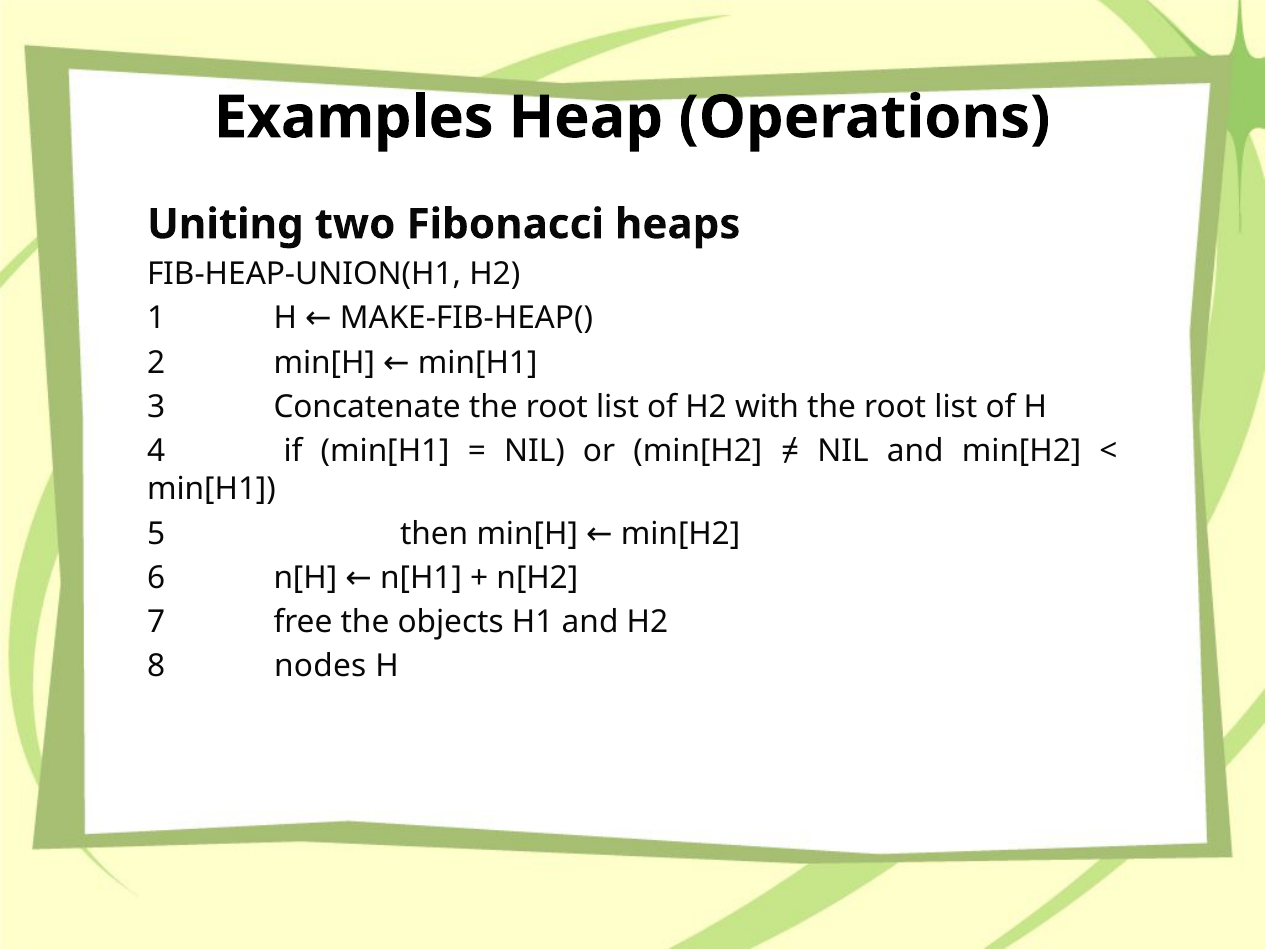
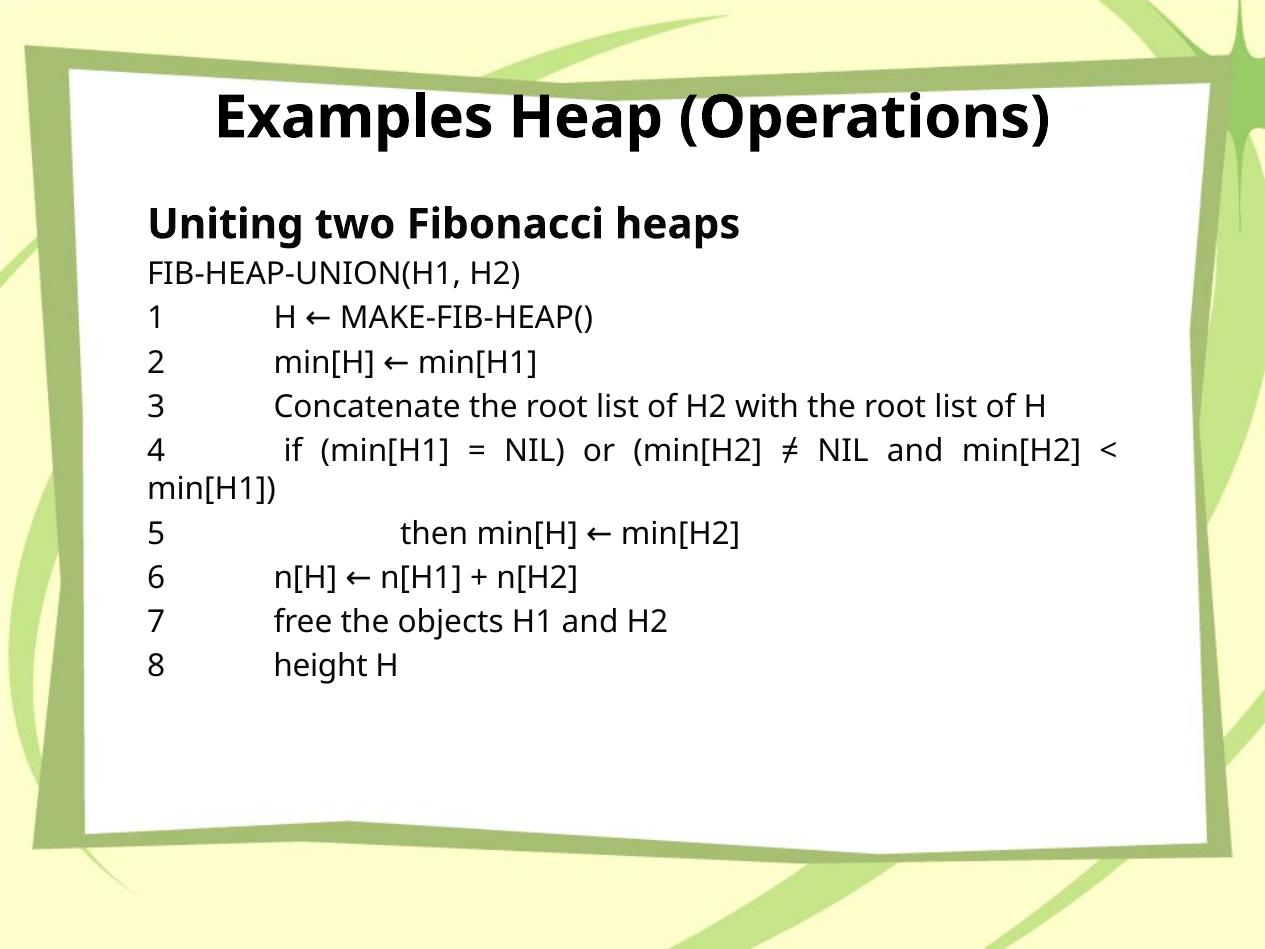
nodes: nodes -> height (321, 666)
